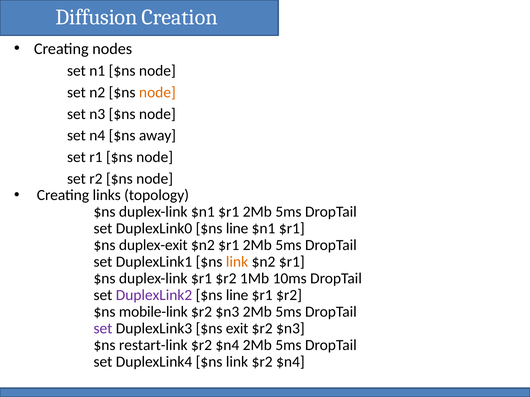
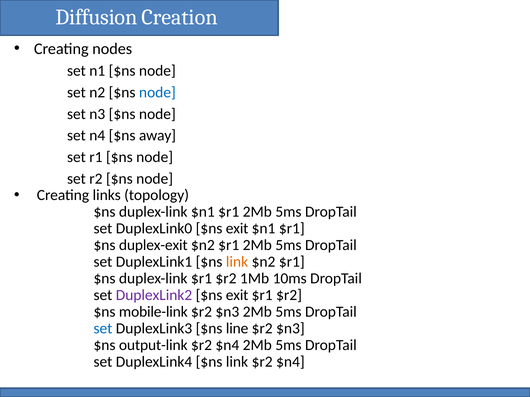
node colour: orange -> blue (157, 92)
DuplexLink0 $ns line: line -> exit (237, 229)
line: line -> exit (237, 296)
set colour: purple -> blue (103, 329)
exit: exit -> line (237, 329)
restart-link: restart-link -> output-link (153, 346)
